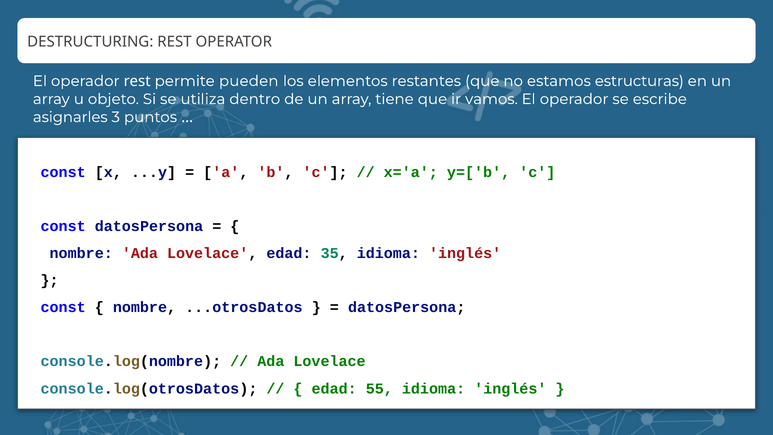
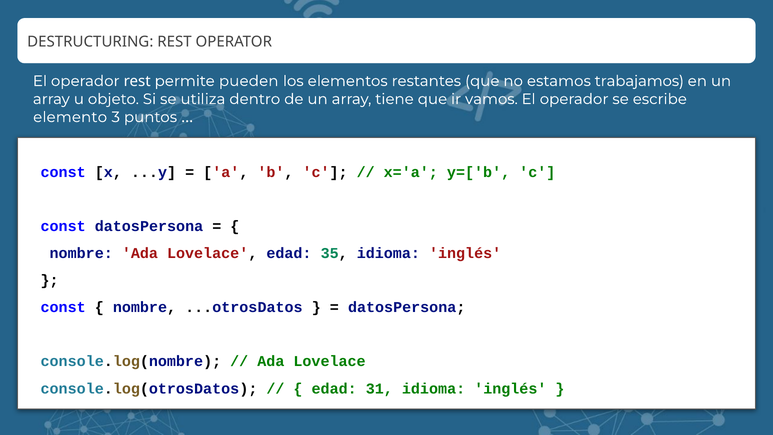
estructuras: estructuras -> trabajamos (639, 81)
asignarles: asignarles -> elemento (70, 117)
55: 55 -> 31 (379, 388)
